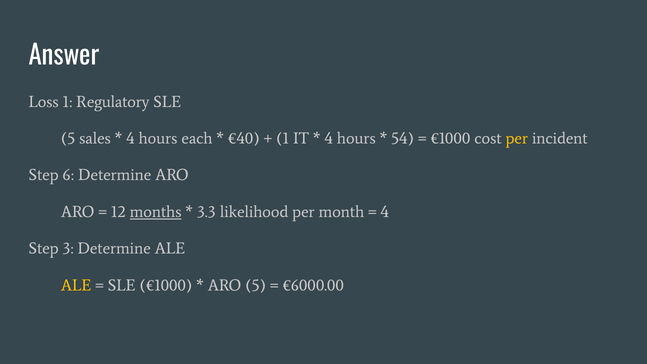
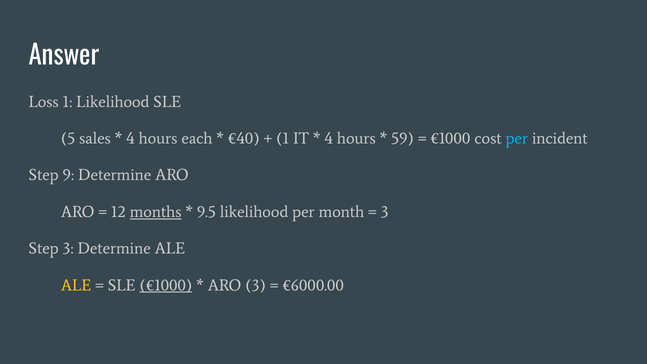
1 Regulatory: Regulatory -> Likelihood (113, 102)
54: 54 -> 59 (403, 138)
per colour: yellow -> light blue (517, 138)
6: 6 -> 9 (68, 175)
3.3: 3.3 -> 9.5 (206, 212)
4: 4 -> 3 (385, 212)
€1000 underline: none -> present (166, 285)
ARO 5: 5 -> 3 (256, 285)
